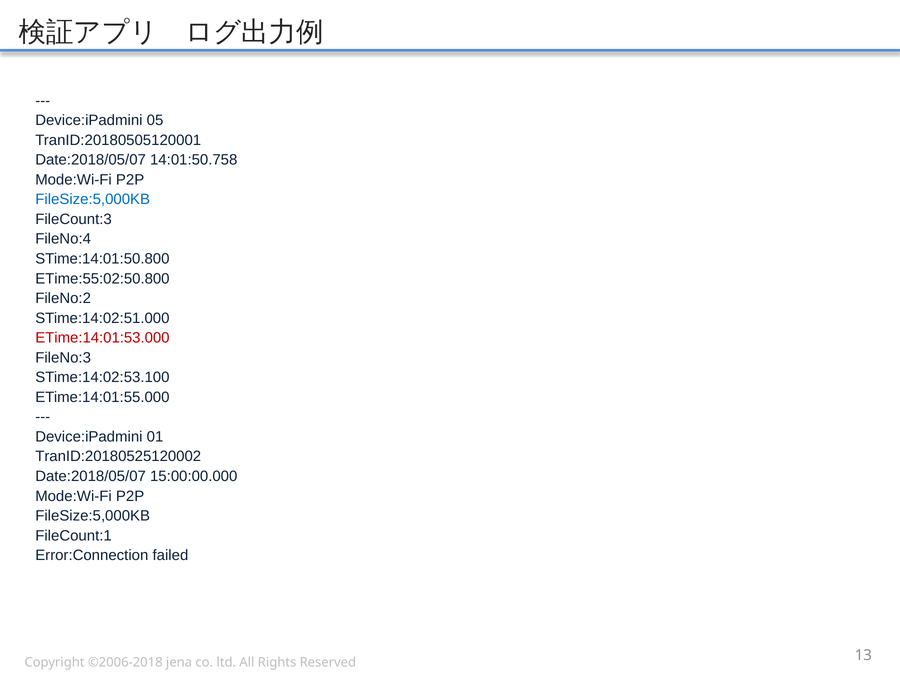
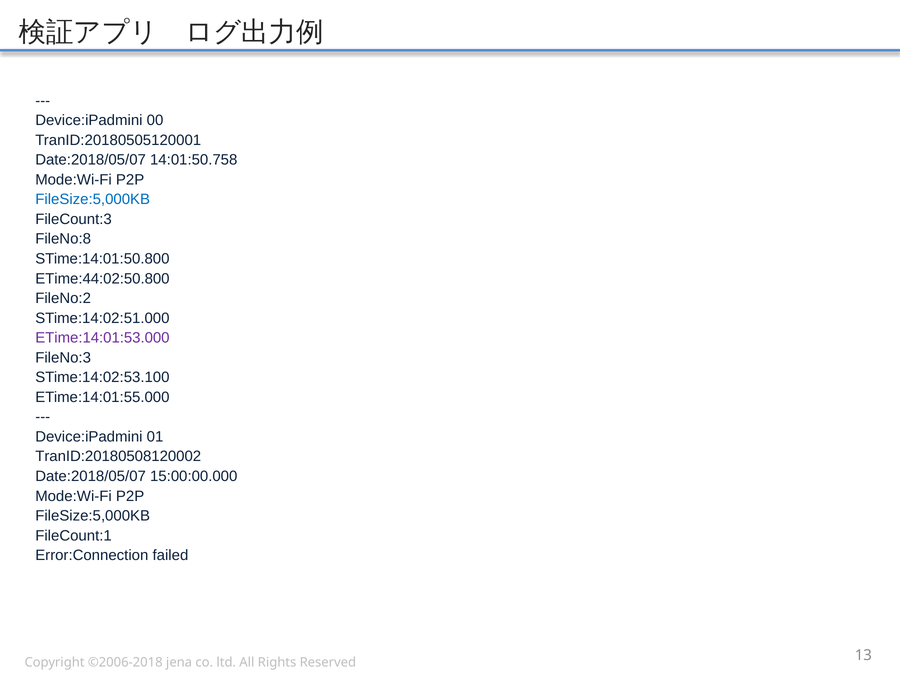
05: 05 -> 00 (155, 120)
FileNo:4: FileNo:4 -> FileNo:8 (63, 239)
ETime:55:02:50.800: ETime:55:02:50.800 -> ETime:44:02:50.800 (102, 279)
ETime:14:01:53.000 colour: red -> purple (102, 338)
TranID:20180525120002: TranID:20180525120002 -> TranID:20180508120002 (118, 457)
